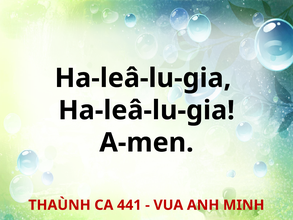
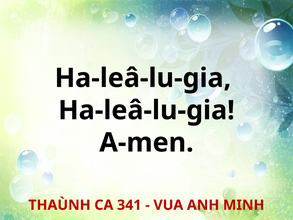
441: 441 -> 341 (129, 205)
